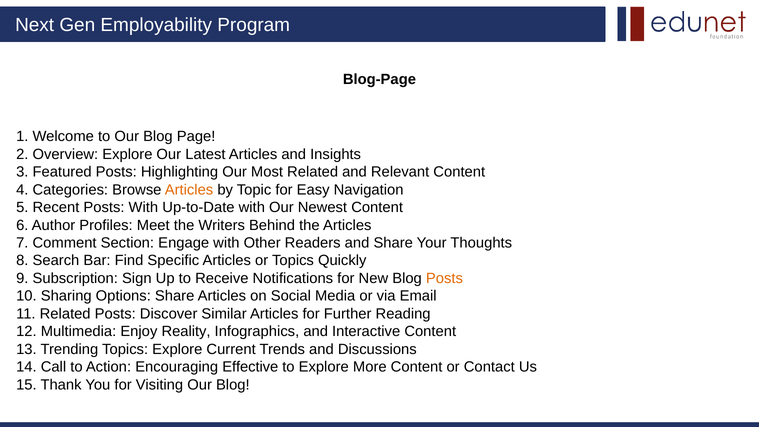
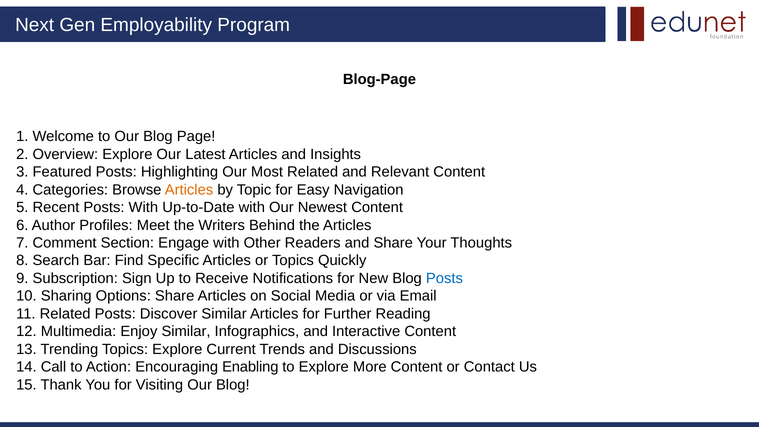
Posts colour: orange -> blue (444, 278)
Enjoy Reality: Reality -> Similar (186, 331)
Effective: Effective -> Enabling (250, 367)
